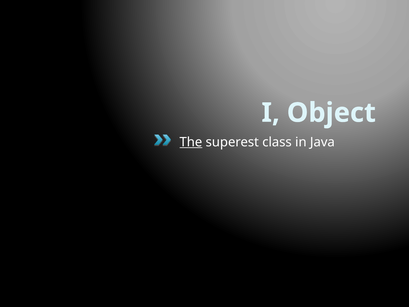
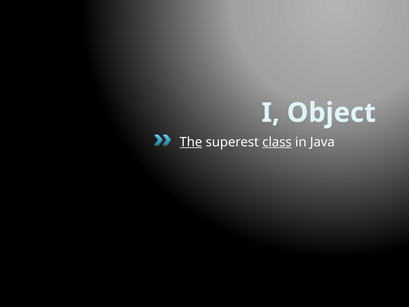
class underline: none -> present (277, 142)
